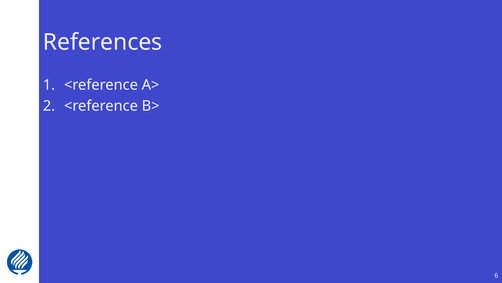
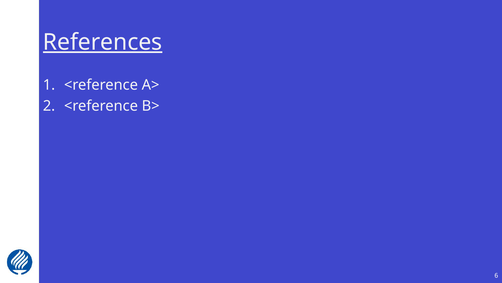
References underline: none -> present (103, 42)
